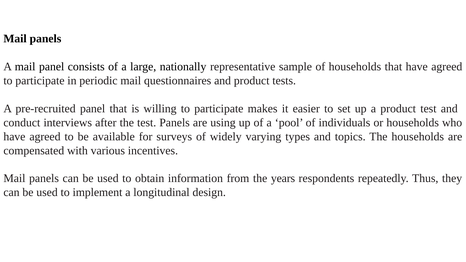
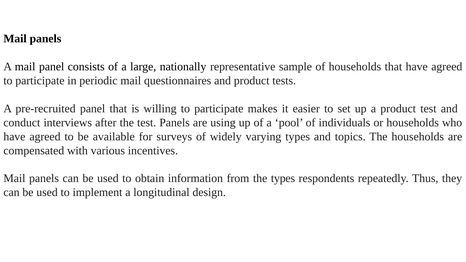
the years: years -> types (283, 179)
